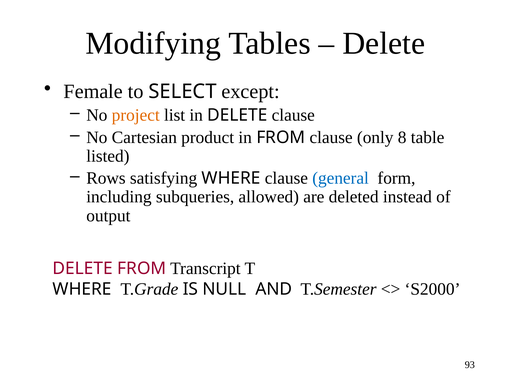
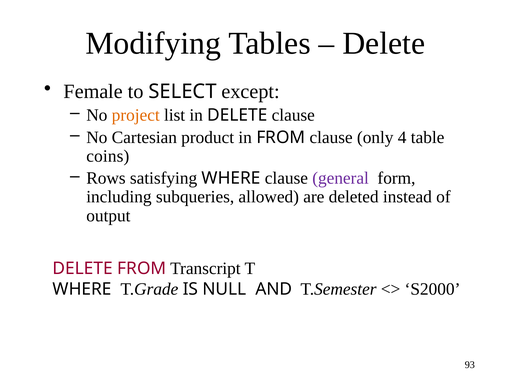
8: 8 -> 4 (402, 137)
listed: listed -> coins (108, 156)
general colour: blue -> purple (341, 178)
